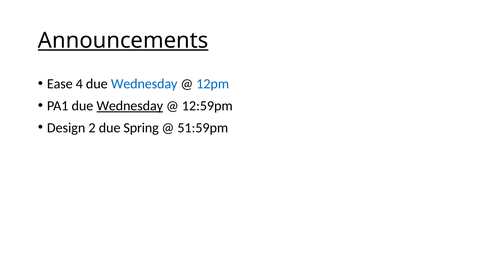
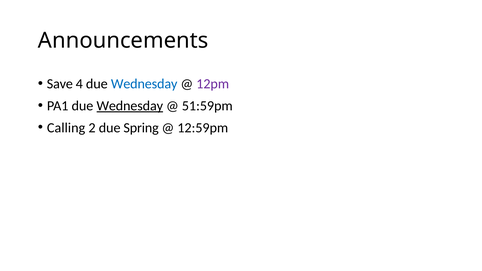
Announcements underline: present -> none (123, 41)
Ease: Ease -> Save (60, 84)
12pm colour: blue -> purple (213, 84)
12:59pm: 12:59pm -> 51:59pm (207, 106)
Design: Design -> Calling (66, 128)
51:59pm: 51:59pm -> 12:59pm (203, 128)
